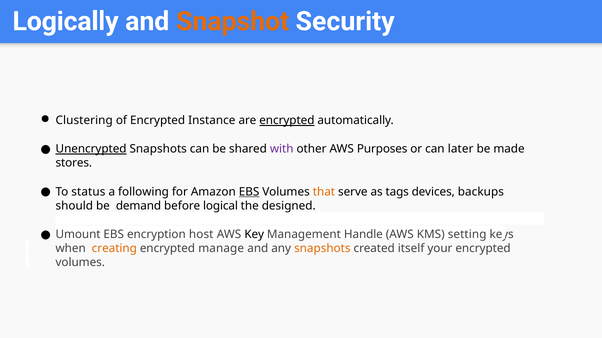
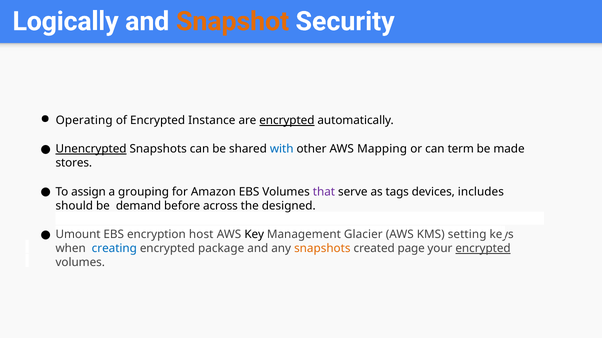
Clustering: Clustering -> Operating (84, 121)
with colour: purple -> blue (282, 149)
Purposes: Purposes -> Mapping (382, 149)
later: later -> term (461, 149)
status: status -> assign (89, 192)
following: following -> grouping (144, 192)
EBS underline: present -> none (249, 192)
that colour: orange -> purple (324, 192)
backups: backups -> includes (481, 192)
logical: logical -> across (220, 206)
Handle: Handle -> Glacier (363, 235)
creating colour: orange -> blue (114, 249)
manage: manage -> package (221, 249)
itself: itself -> page (411, 249)
encrypted underline: none -> present (483, 249)
